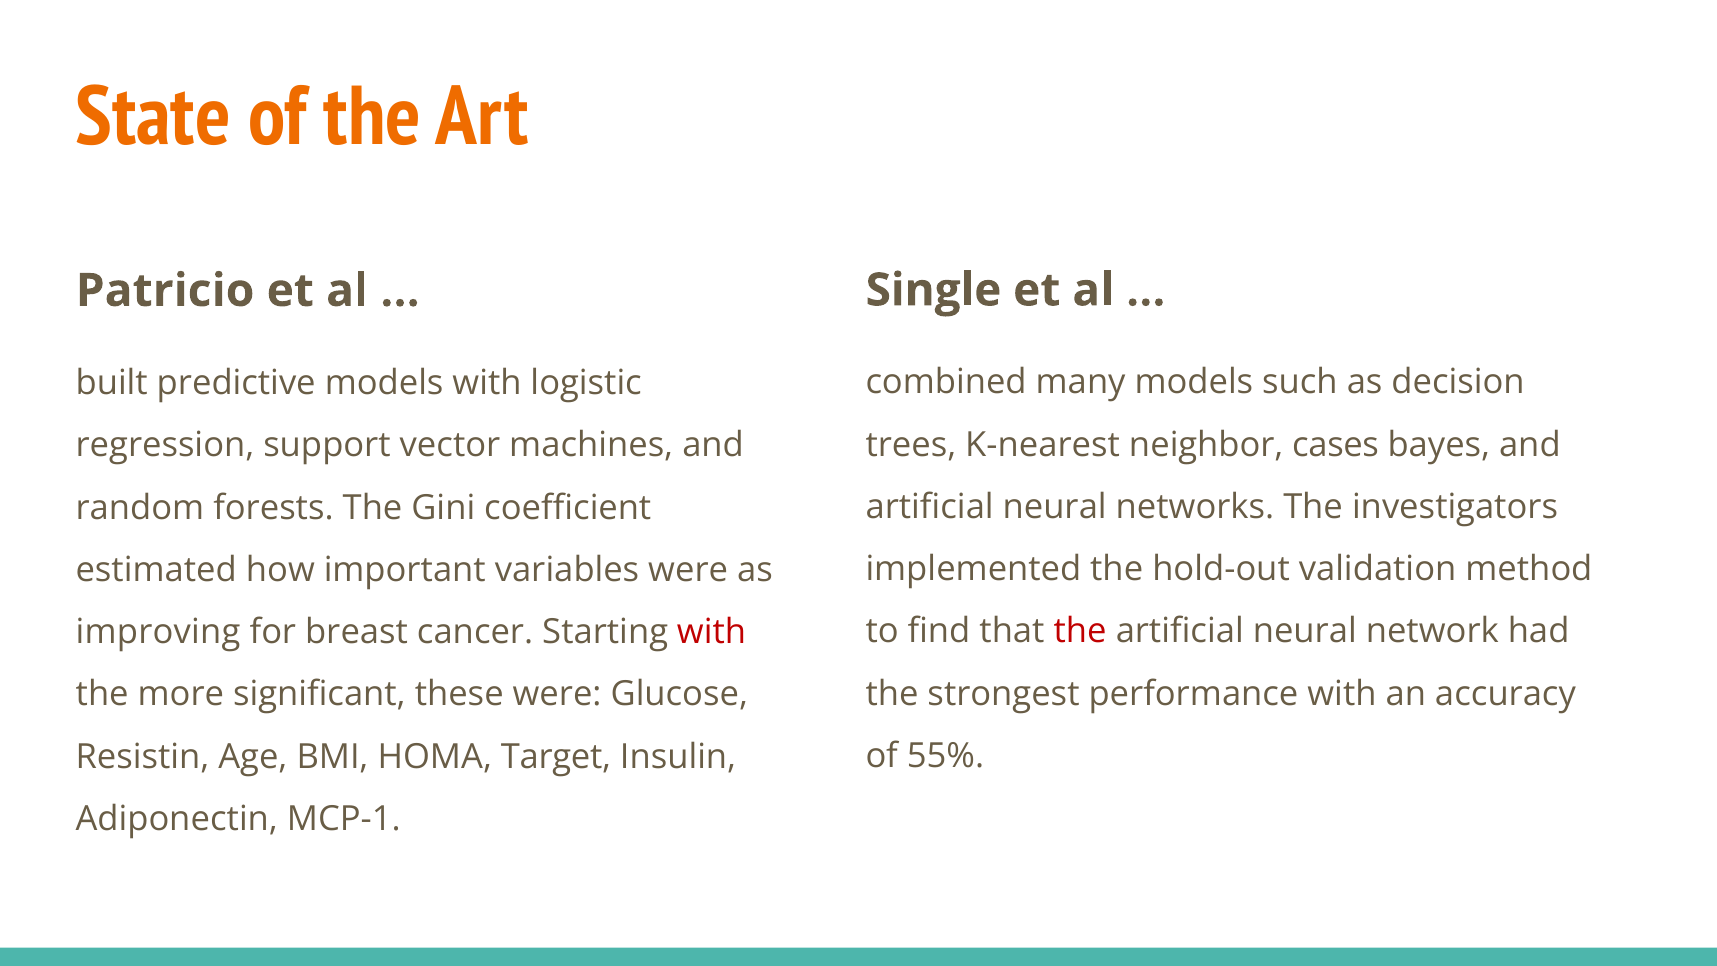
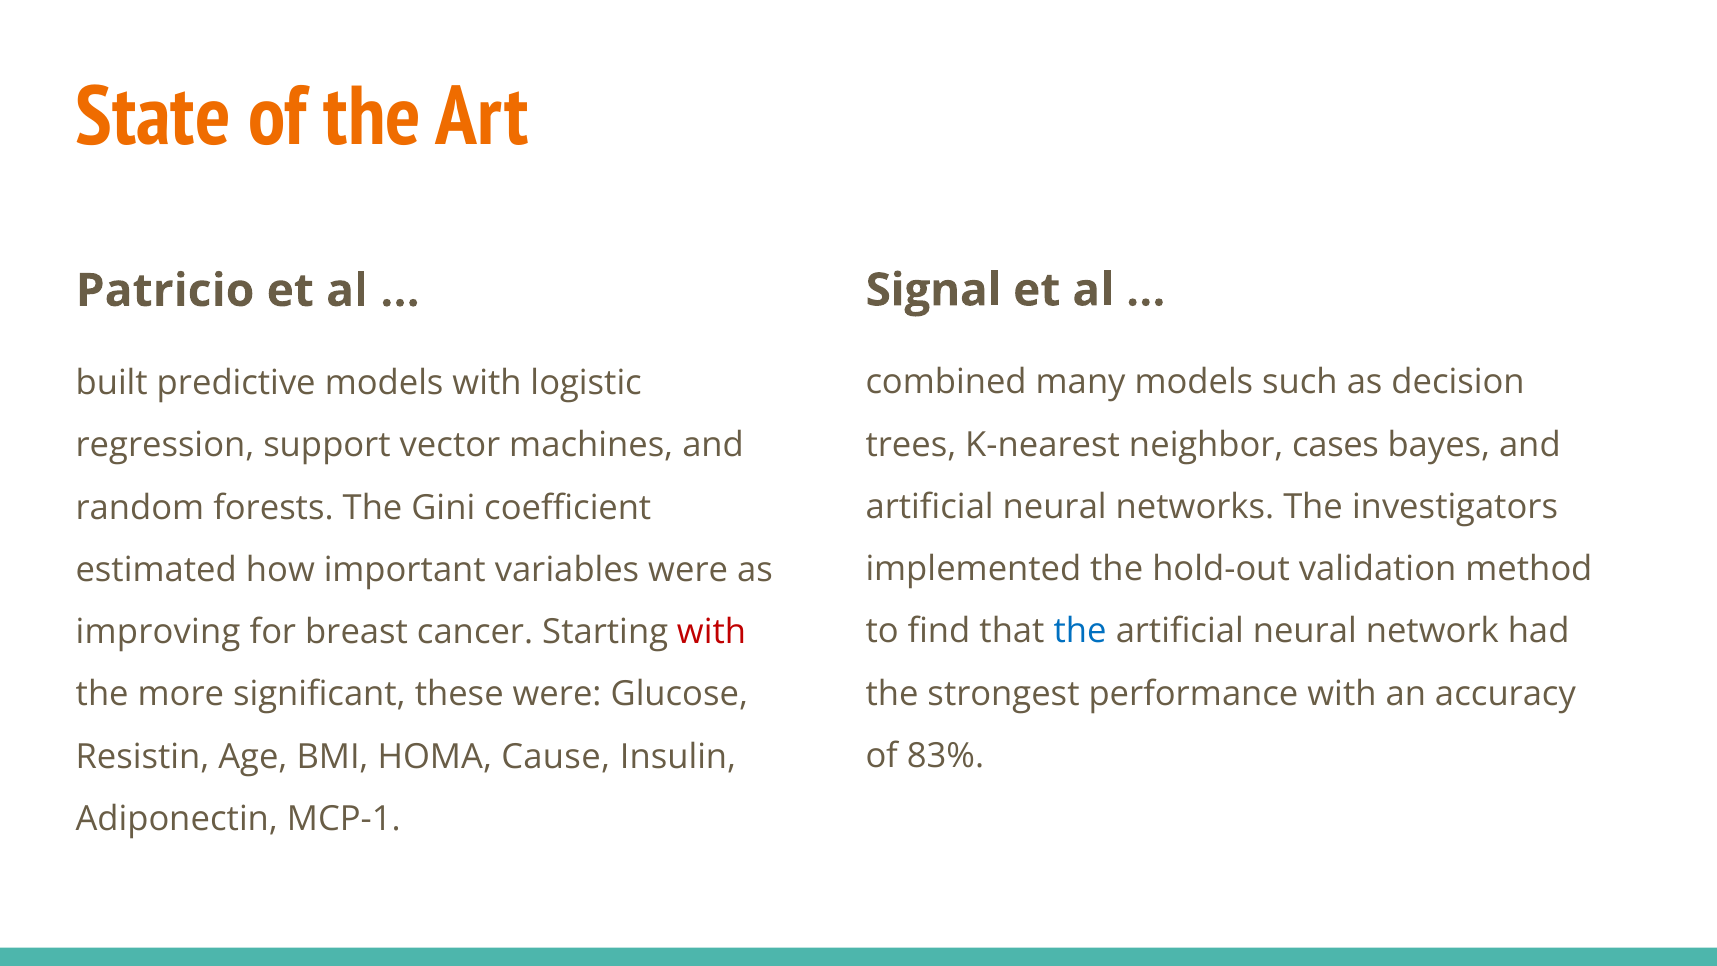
Single: Single -> Signal (934, 290)
the colour: red -> blue (1080, 631)
55%: 55% -> 83% (945, 756)
Target: Target -> Cause (556, 757)
